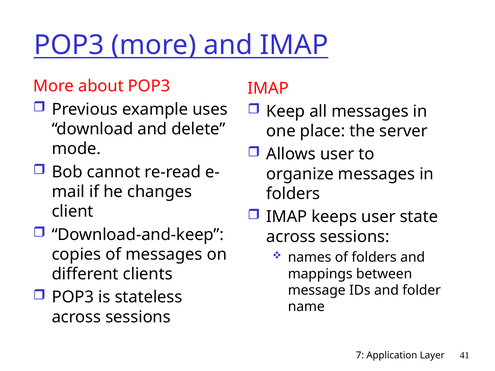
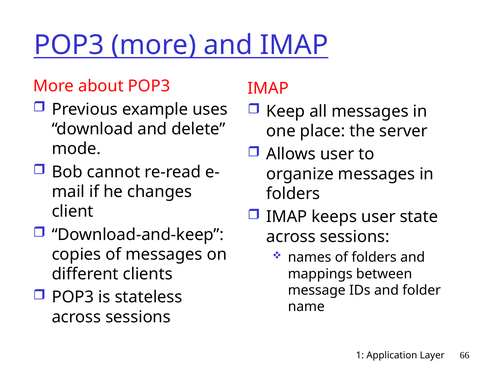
7: 7 -> 1 (360, 355)
41: 41 -> 66 (465, 355)
